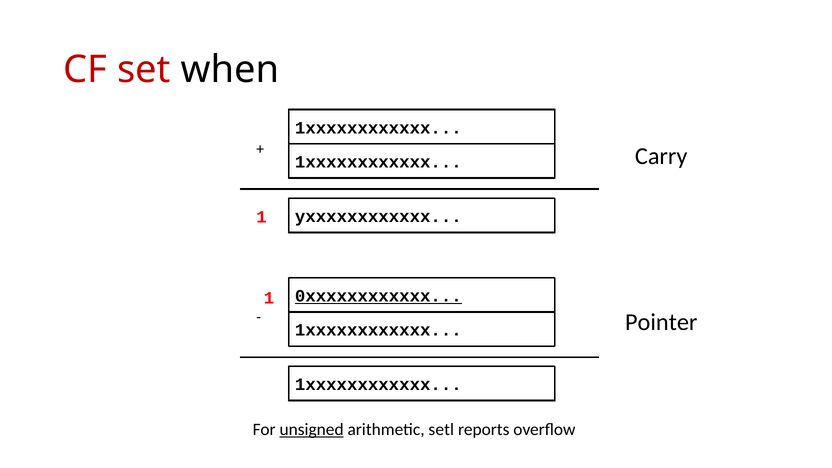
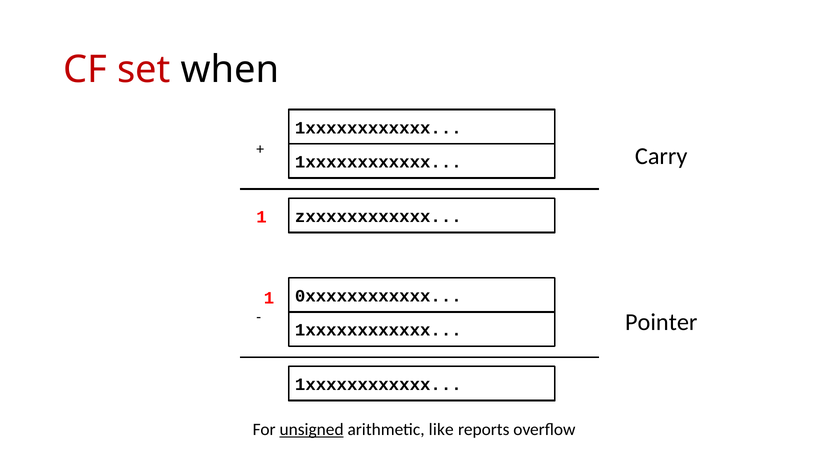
yxxxxxxxxxxxx: yxxxxxxxxxxxx -> zxxxxxxxxxxxx (378, 217)
0xxxxxxxxxxxx underline: present -> none (378, 296)
setl: setl -> like (441, 429)
